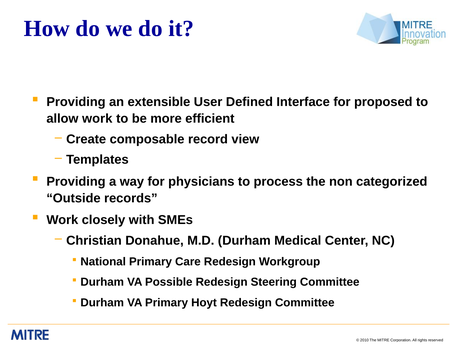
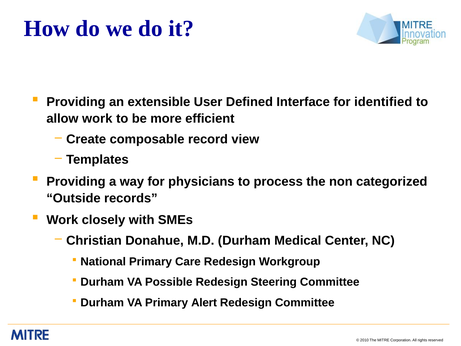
proposed: proposed -> identified (383, 102)
Hoyt: Hoyt -> Alert (204, 302)
